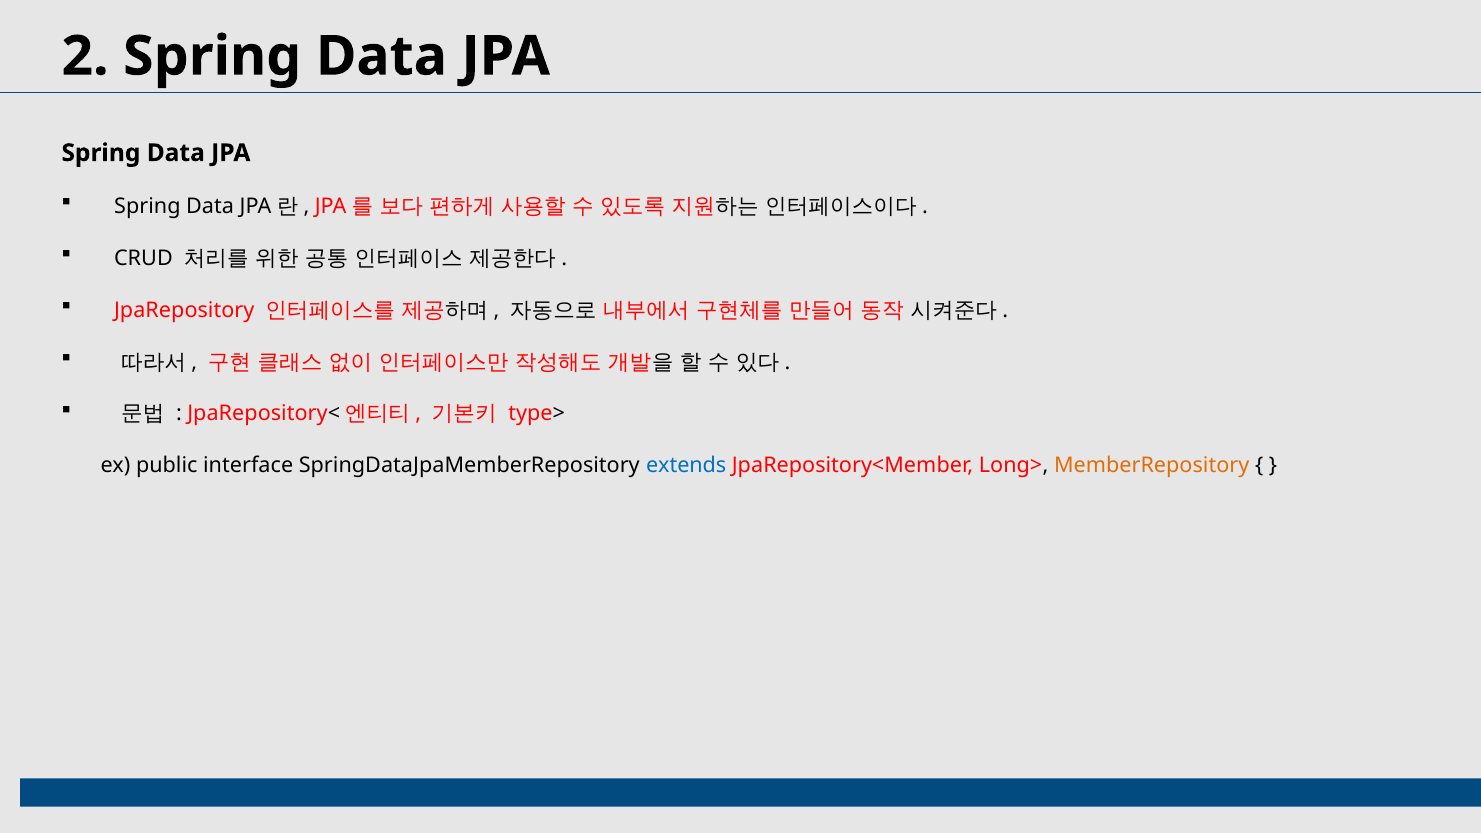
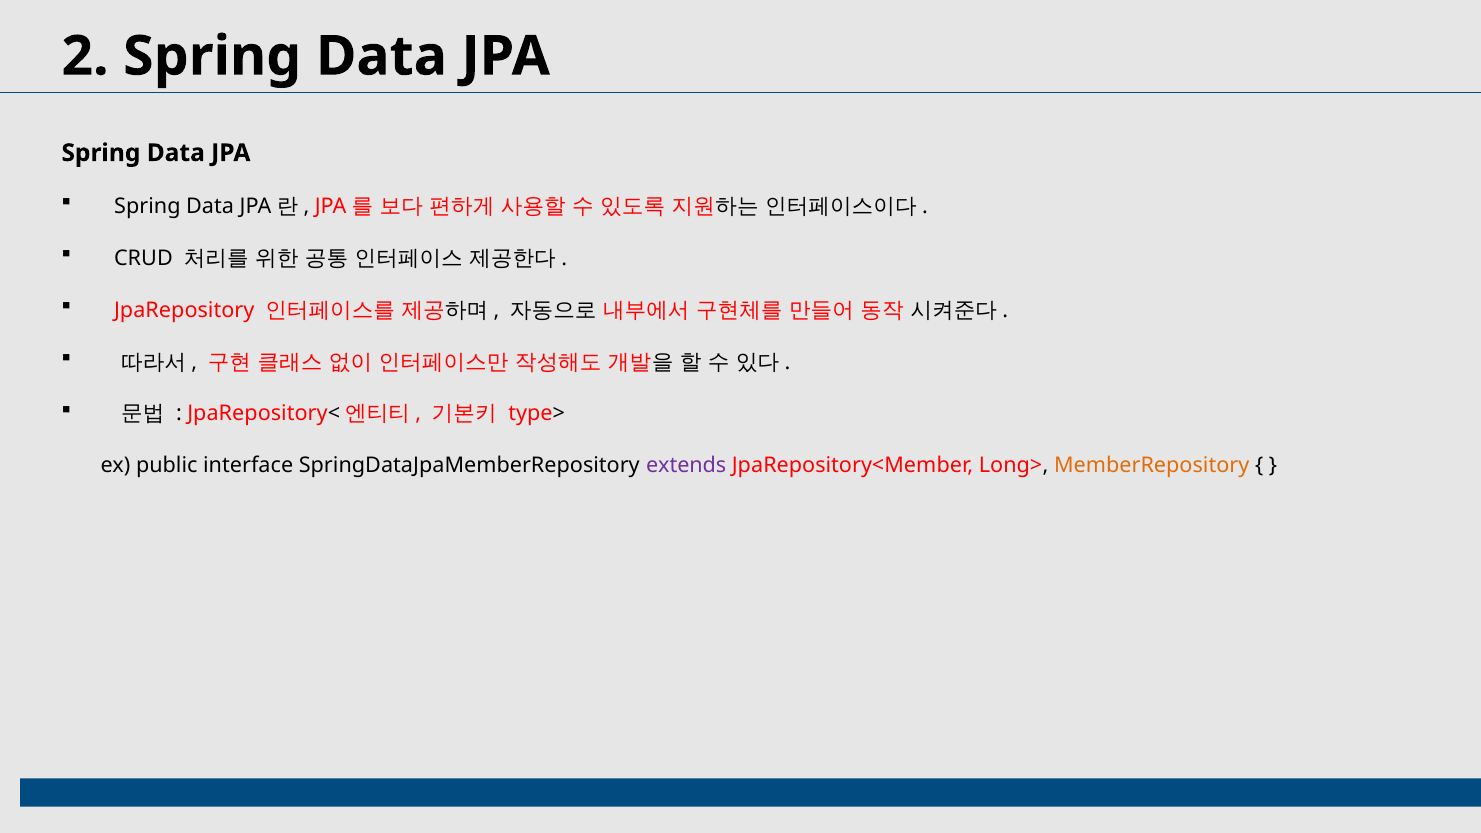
extends colour: blue -> purple (686, 466)
